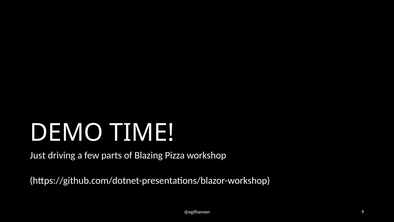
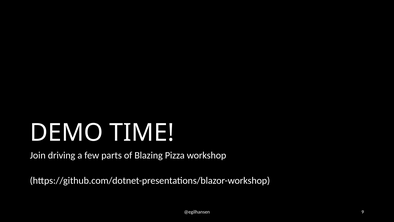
Just: Just -> Join (38, 155)
